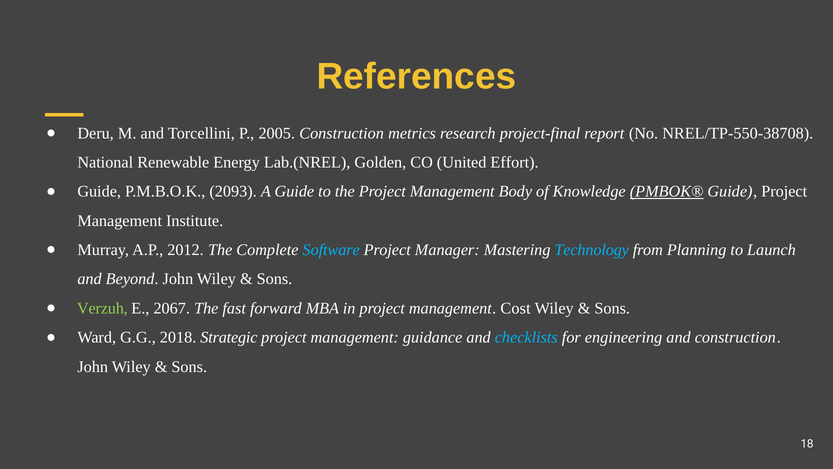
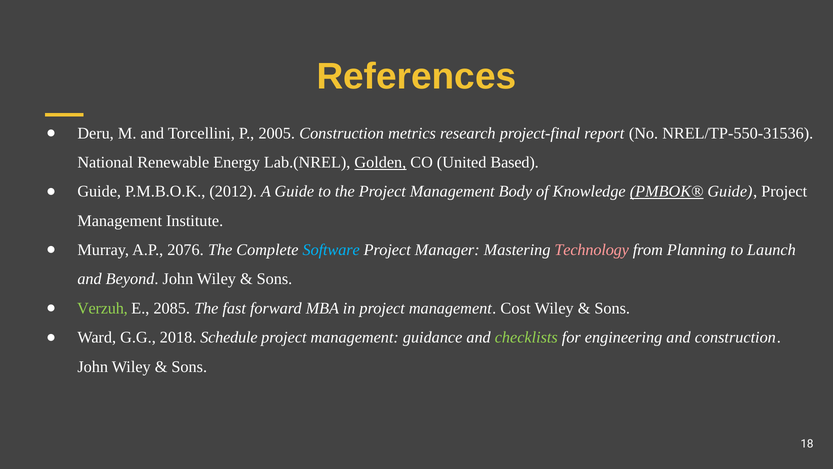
NREL/TP-550-38708: NREL/TP-550-38708 -> NREL/TP-550-31536 (738, 133)
Golden underline: none -> present (380, 162)
Effort: Effort -> Based (515, 162)
2093: 2093 -> 2012 (233, 191)
2012: 2012 -> 2076 (186, 250)
Technology colour: light blue -> pink (592, 250)
2067: 2067 -> 2085 (172, 308)
Strategic: Strategic -> Schedule (229, 337)
checklists colour: light blue -> light green (526, 337)
